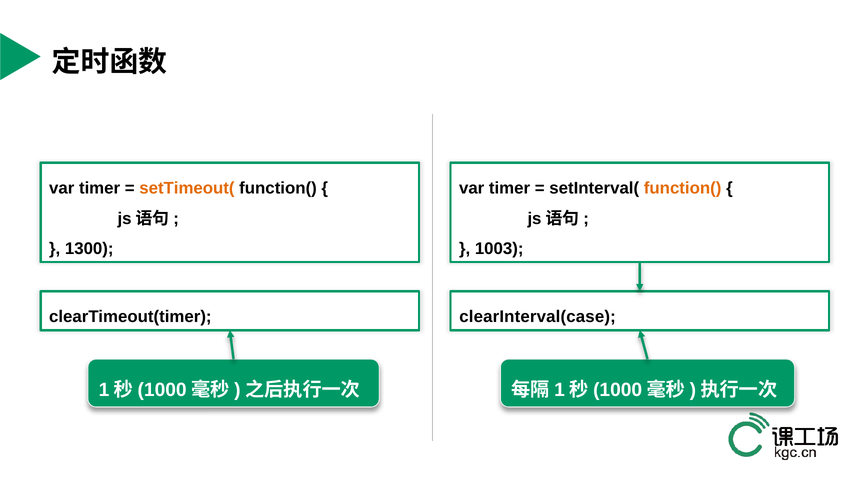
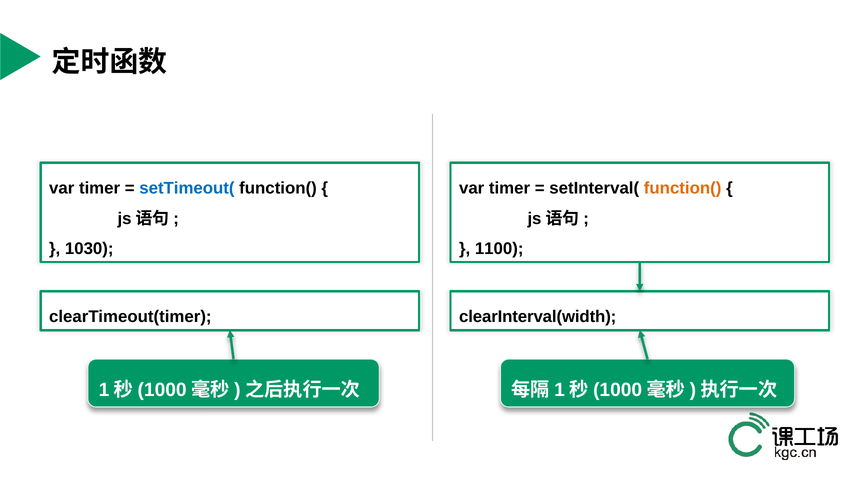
setTimeout( colour: orange -> blue (187, 188)
1300: 1300 -> 1030 (89, 249)
1003: 1003 -> 1100 (499, 249)
clearInterval(case: clearInterval(case -> clearInterval(width (538, 317)
